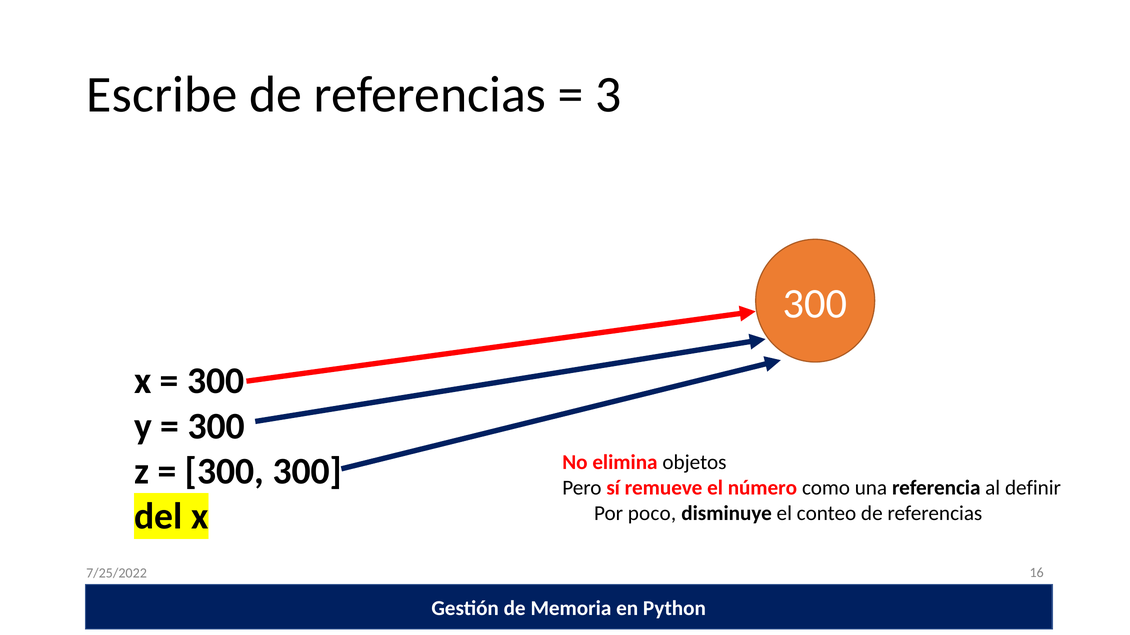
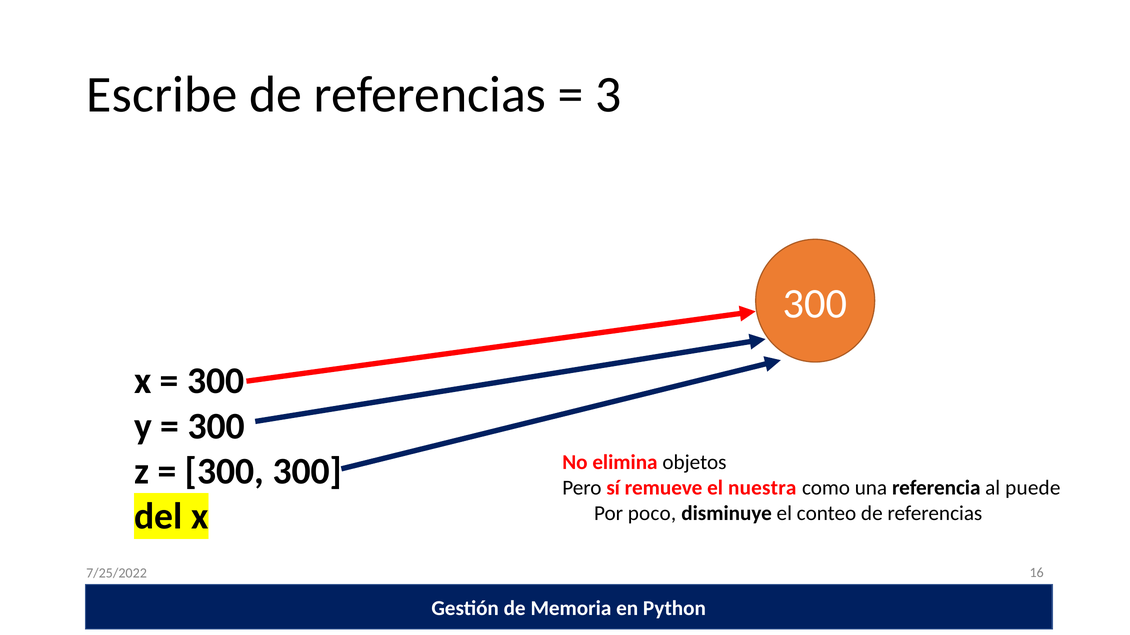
número: número -> nuestra (762, 488)
definir: definir -> puede (1033, 488)
